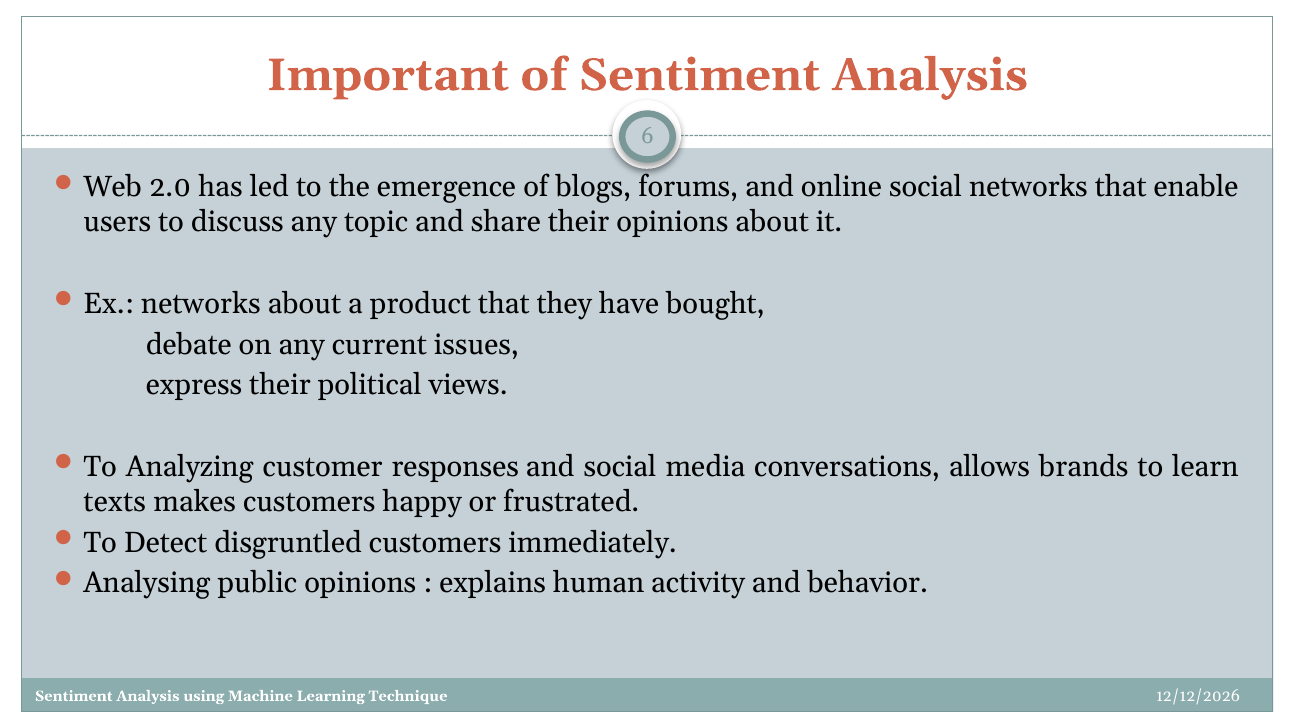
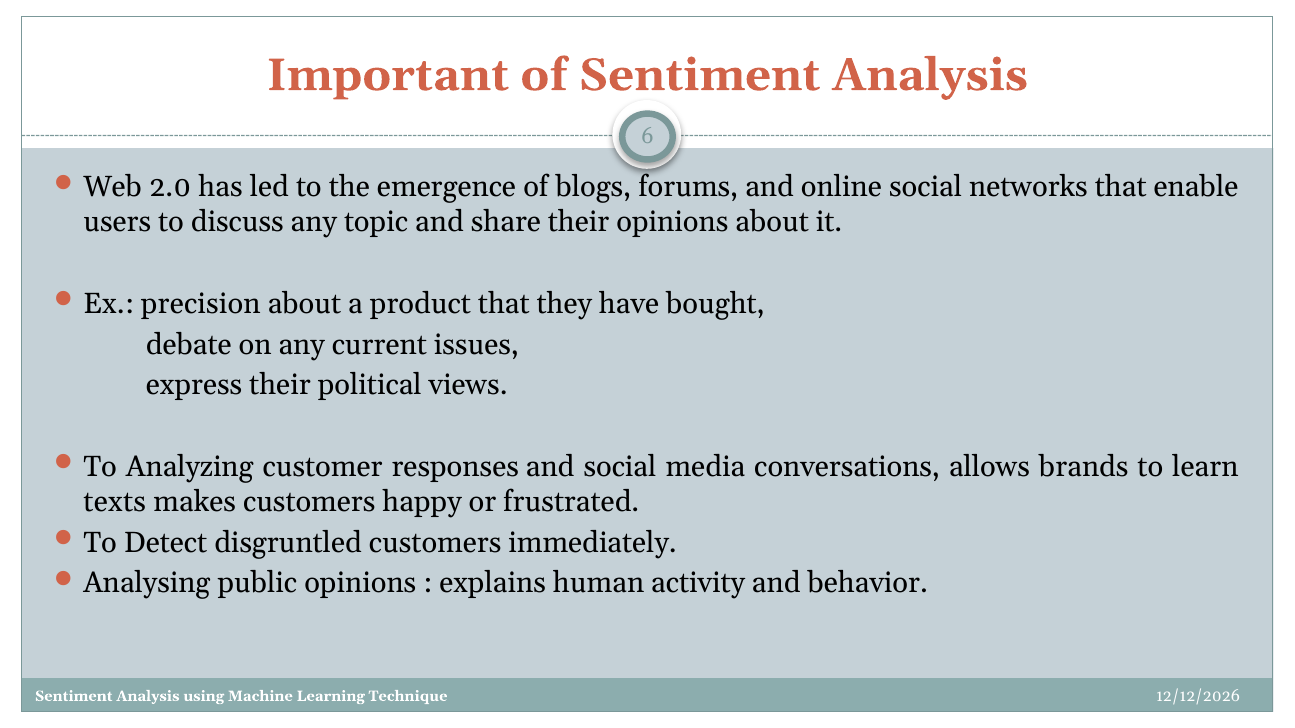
Ex networks: networks -> precision (201, 304)
